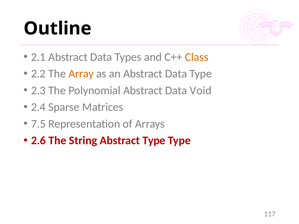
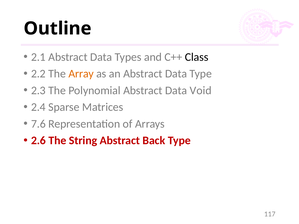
Class colour: orange -> black (197, 57)
7.5: 7.5 -> 7.6 (38, 124)
Abstract Type: Type -> Back (154, 141)
